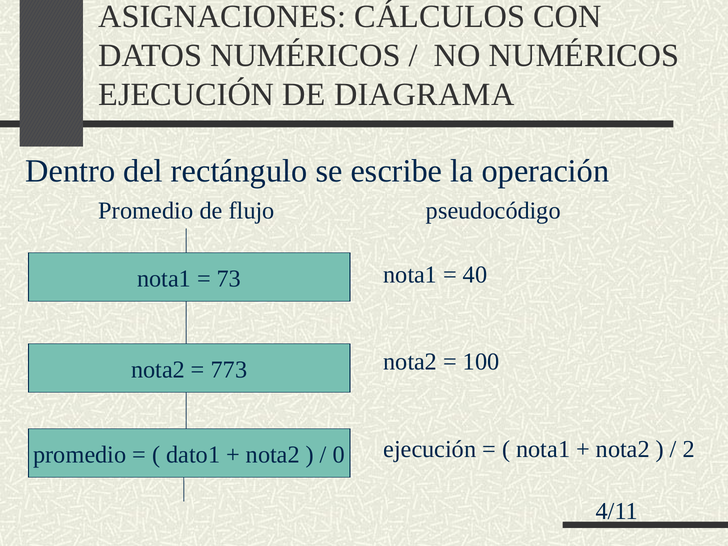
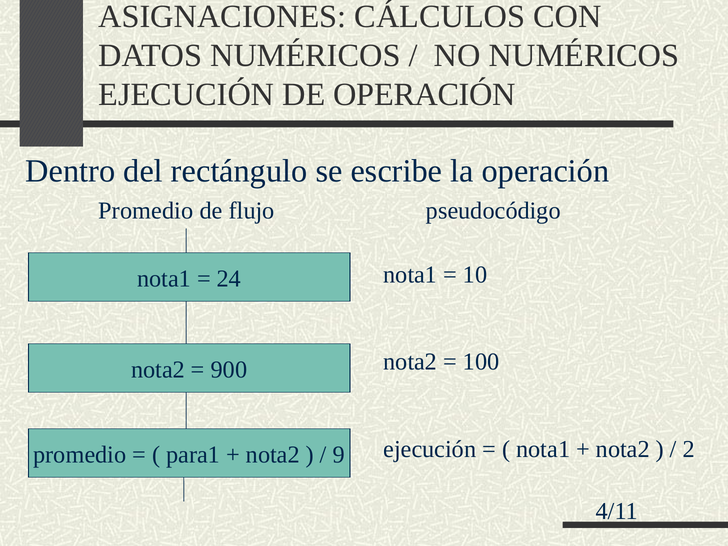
DE DIAGRAMA: DIAGRAMA -> OPERACIÓN (425, 94)
40: 40 -> 10 (475, 275)
73: 73 -> 24 (229, 279)
773: 773 -> 900 (229, 370)
dato1: dato1 -> para1 (193, 455)
0: 0 -> 9 (339, 455)
